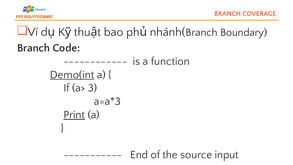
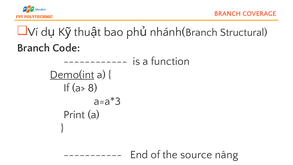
Boundary: Boundary -> Structural (244, 32)
3: 3 -> 8 (93, 88)
Print underline: present -> none (74, 115)
input: input -> nâng (227, 155)
